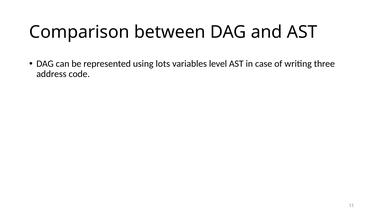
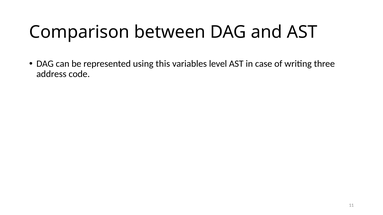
lots: lots -> this (163, 64)
